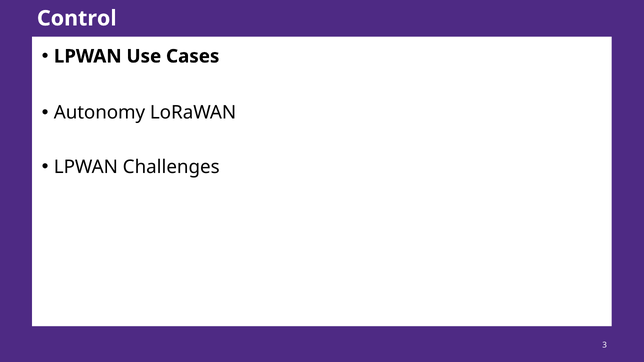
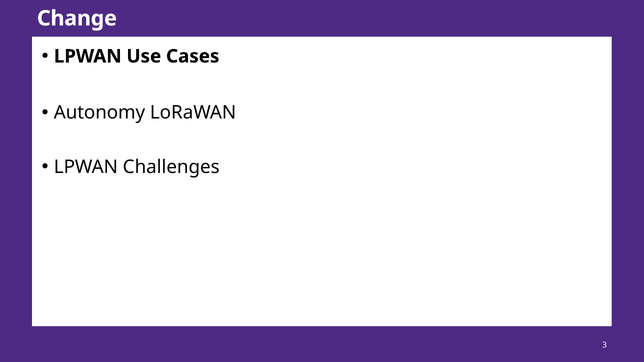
Control: Control -> Change (77, 18)
